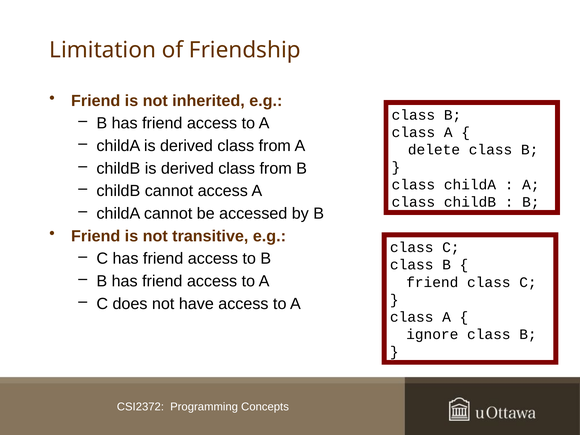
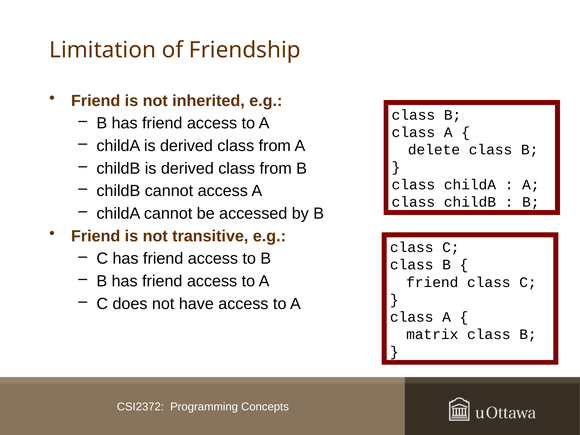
ignore: ignore -> matrix (432, 334)
